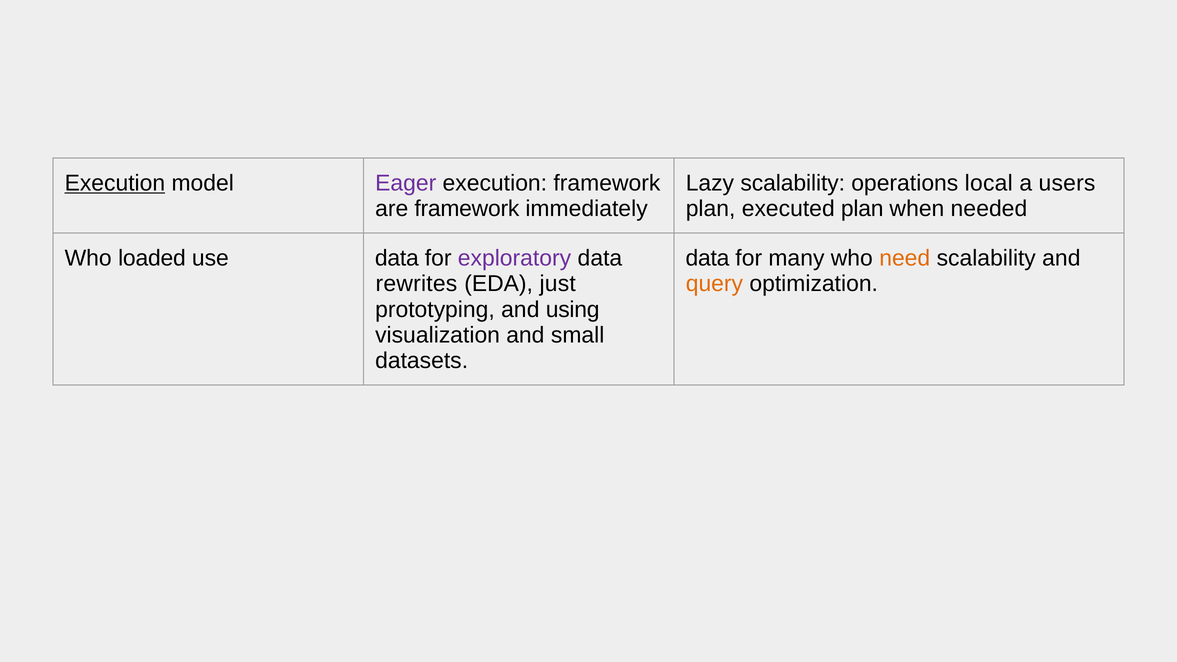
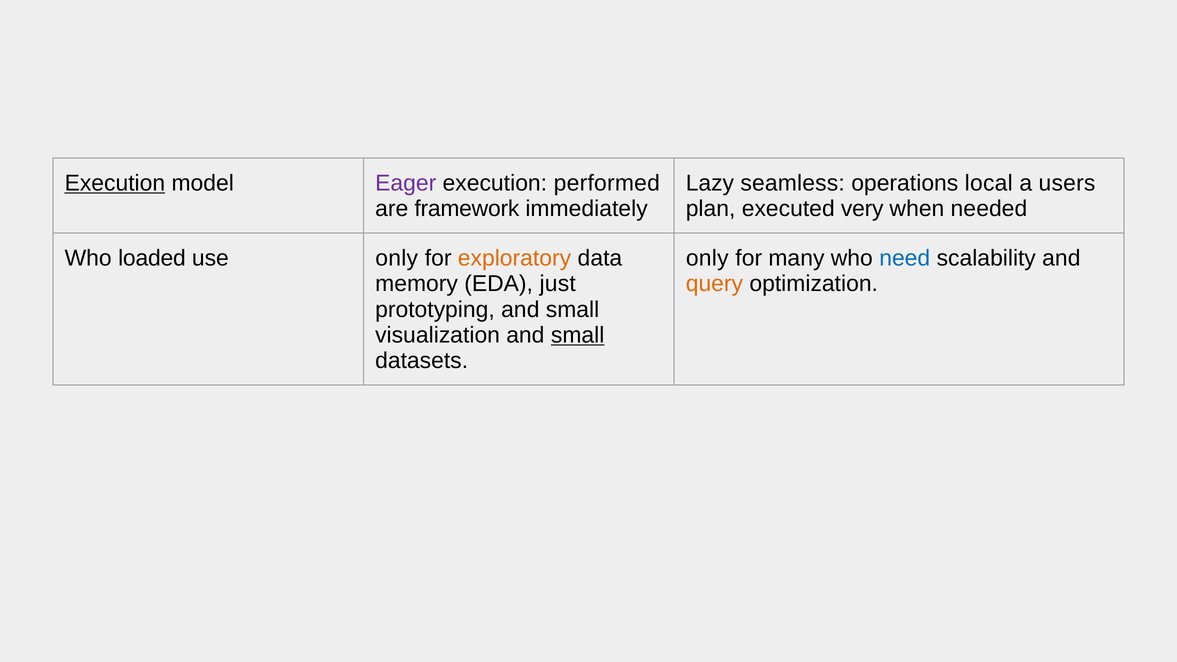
execution framework: framework -> performed (607, 183)
Lazy scalability: scalability -> seamless (793, 183)
executed plan: plan -> very (862, 209)
use data: data -> only (397, 258)
exploratory colour: purple -> orange (514, 258)
data: data -> only (707, 258)
need colour: orange -> blue (905, 258)
rewrites: rewrites -> memory (417, 284)
prototyping and using: using -> small (573, 309)
small underline: none -> present (578, 335)
